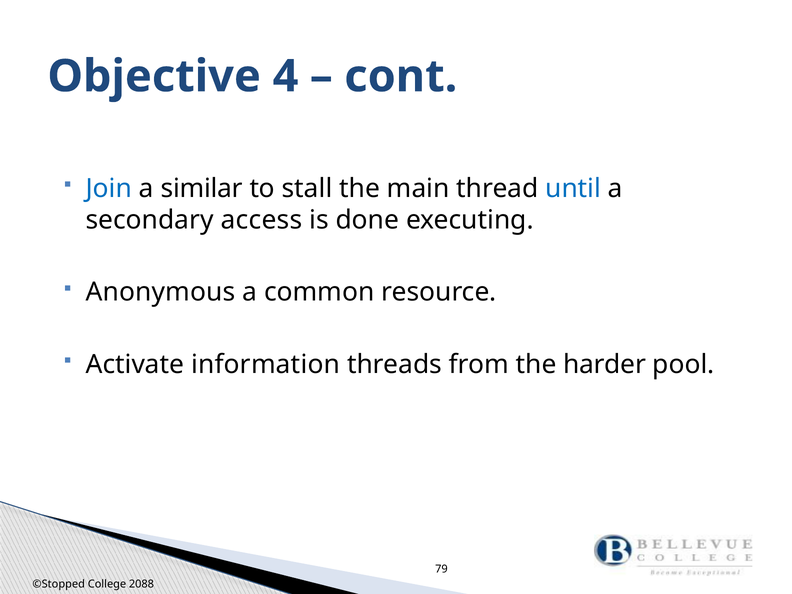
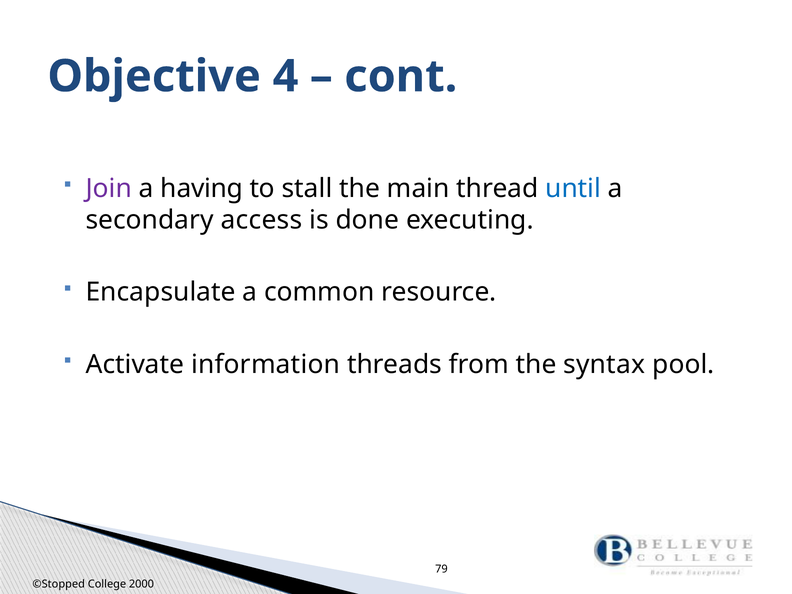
Join colour: blue -> purple (109, 188)
similar: similar -> having (202, 188)
Anonymous: Anonymous -> Encapsulate (161, 292)
harder: harder -> syntax (604, 364)
2088: 2088 -> 2000 (141, 584)
